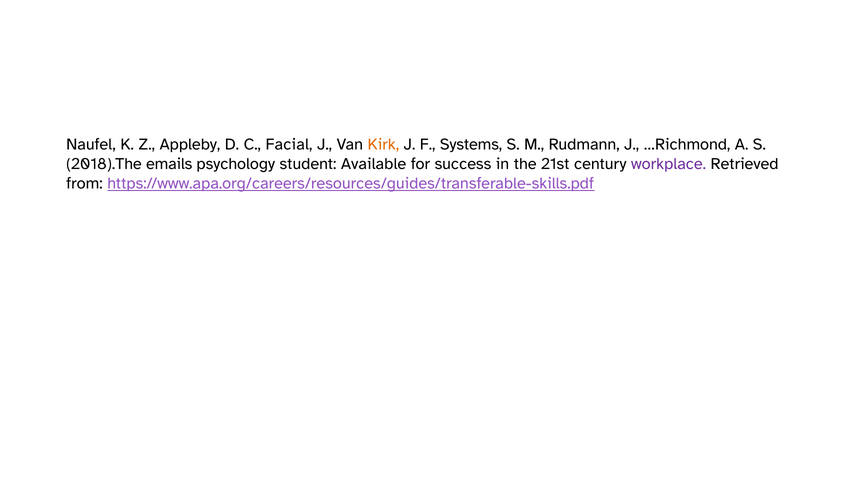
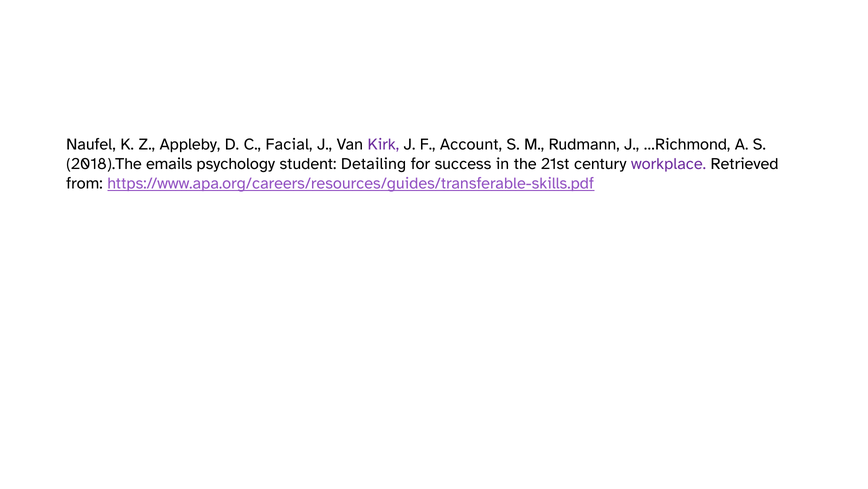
Kirk colour: orange -> purple (383, 144)
Systems: Systems -> Account (471, 144)
Available: Available -> Detailing (374, 164)
